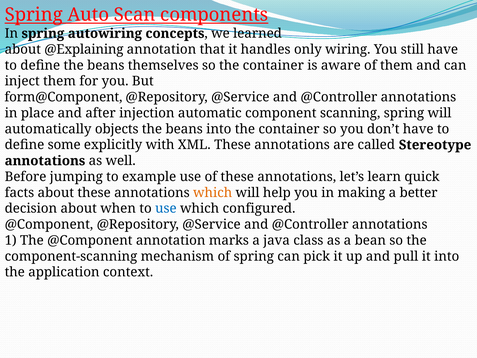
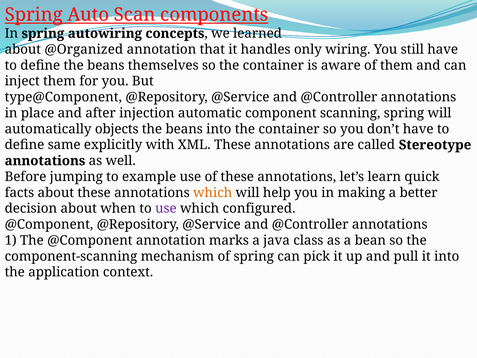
@Explaining: @Explaining -> @Organized (84, 49)
form@Component: form@Component -> type@Component (63, 97)
some: some -> same (64, 145)
use colour: blue -> purple (166, 208)
